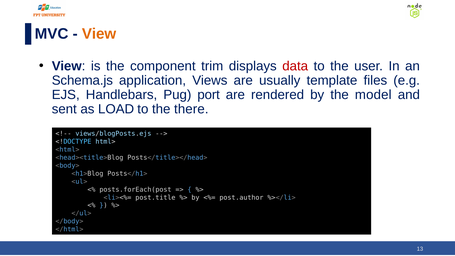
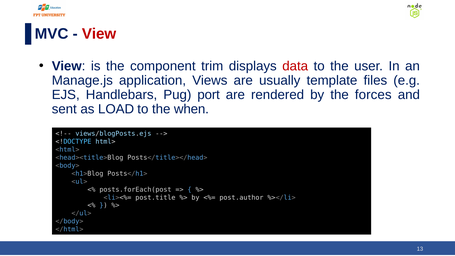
View colour: orange -> red (99, 34)
Schema.js: Schema.js -> Manage.js (82, 80)
model: model -> forces (373, 95)
there: there -> when (191, 109)
